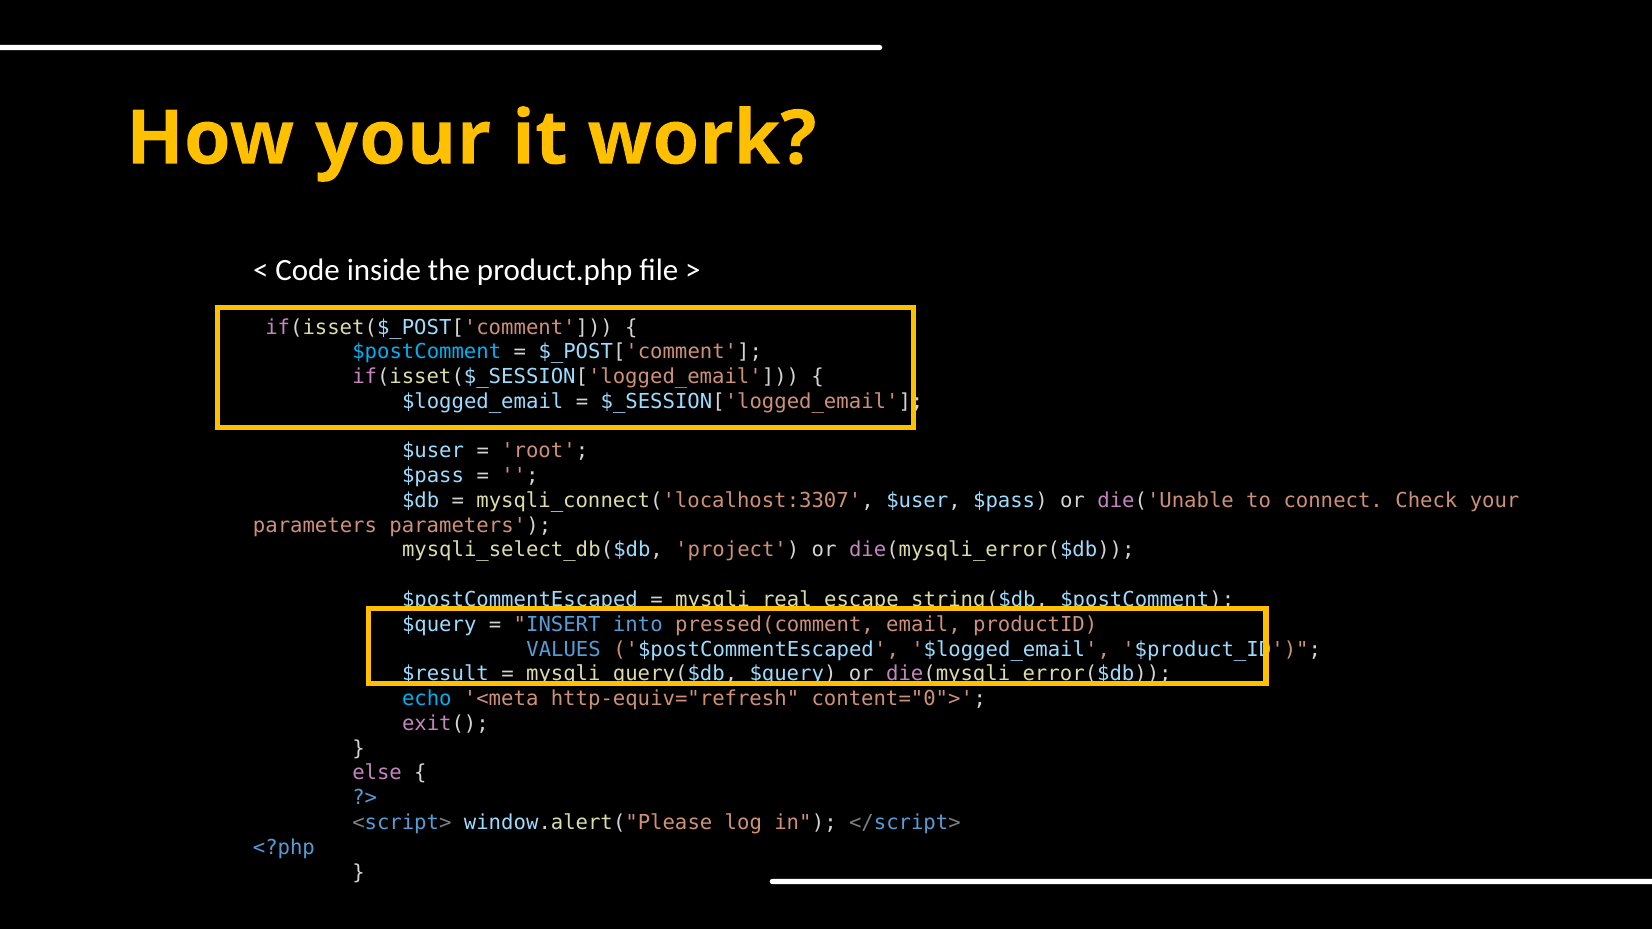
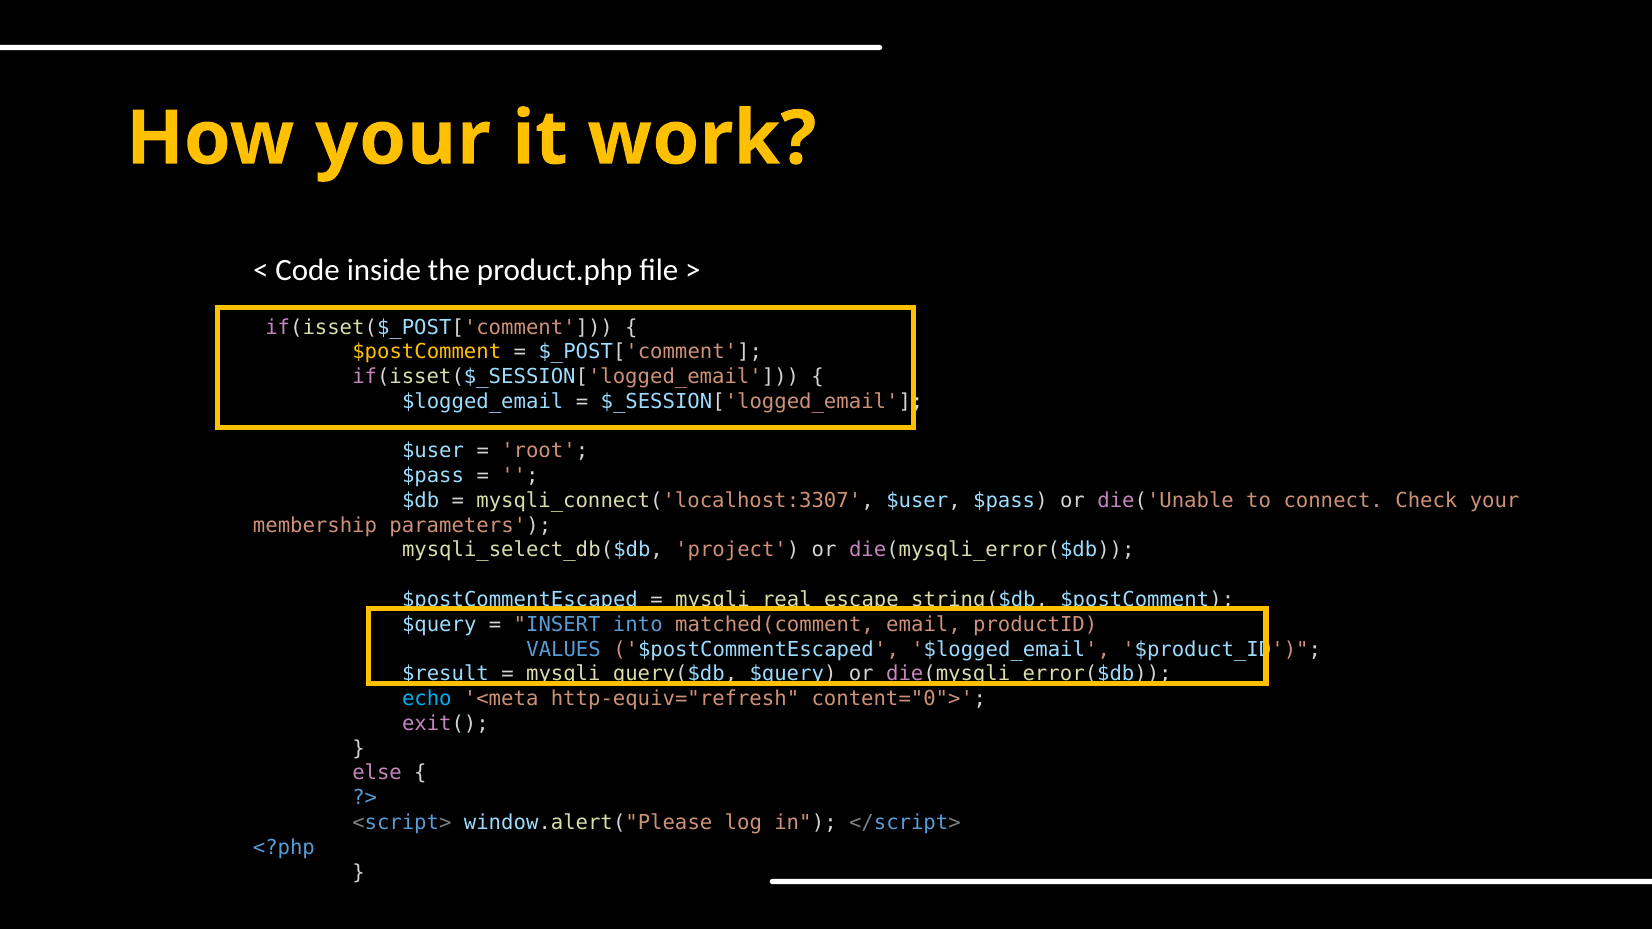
$postComment colour: light blue -> yellow (427, 352)
parameters: parameters -> membership (315, 526)
pressed(comment: pressed(comment -> matched(comment (775, 625)
